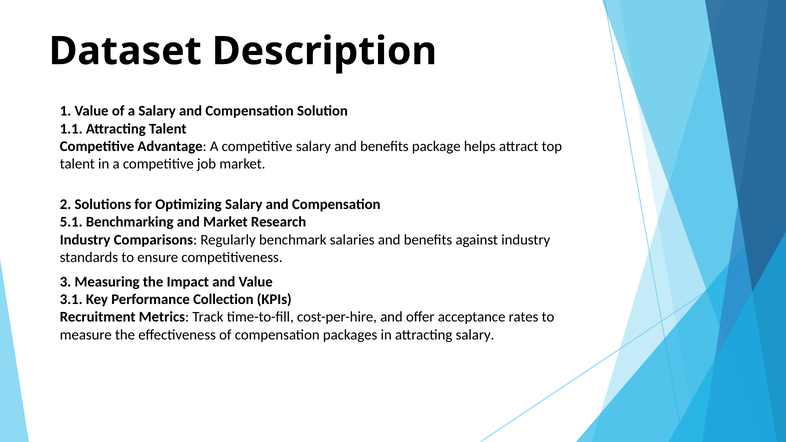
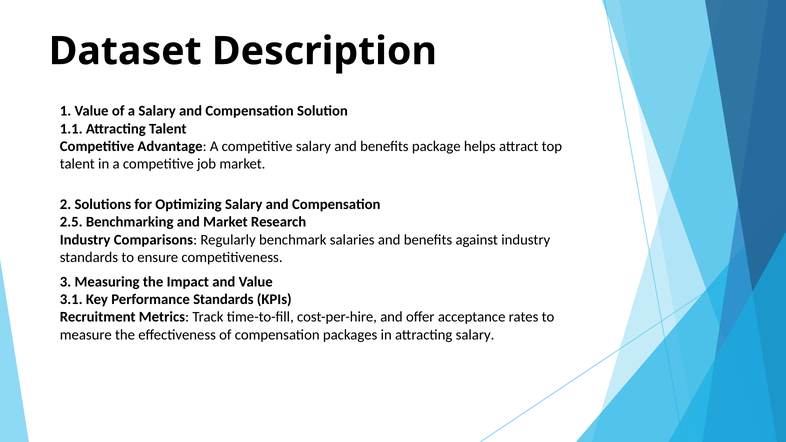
5.1: 5.1 -> 2.5 (71, 222)
Performance Collection: Collection -> Standards (223, 299)
